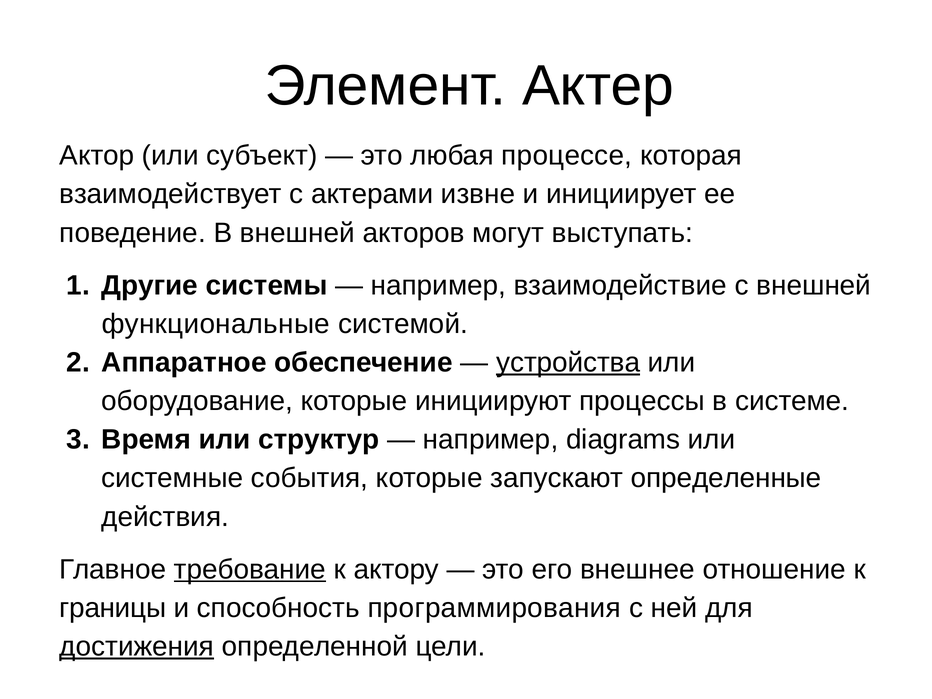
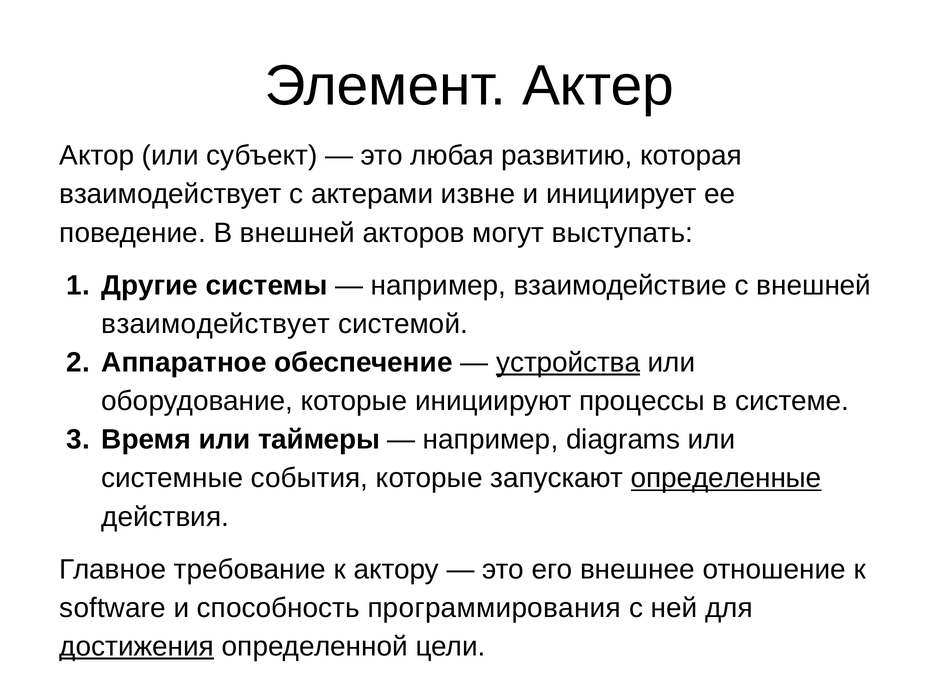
процессе: процессе -> развитию (567, 156)
функциональные: функциональные -> взаимодействует (216, 324)
структур: структур -> таймеры (319, 440)
определенные underline: none -> present (726, 478)
требование underline: present -> none (250, 569)
границы: границы -> software (113, 608)
